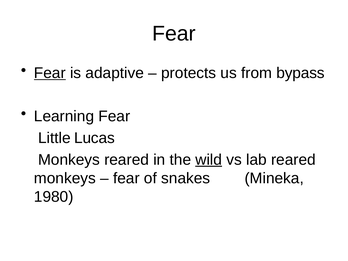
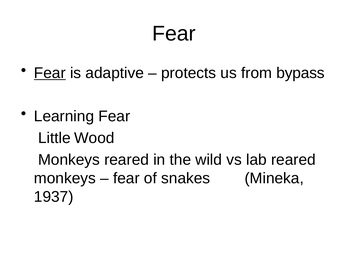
Lucas: Lucas -> Wood (94, 138)
wild underline: present -> none (209, 160)
1980: 1980 -> 1937 (54, 197)
